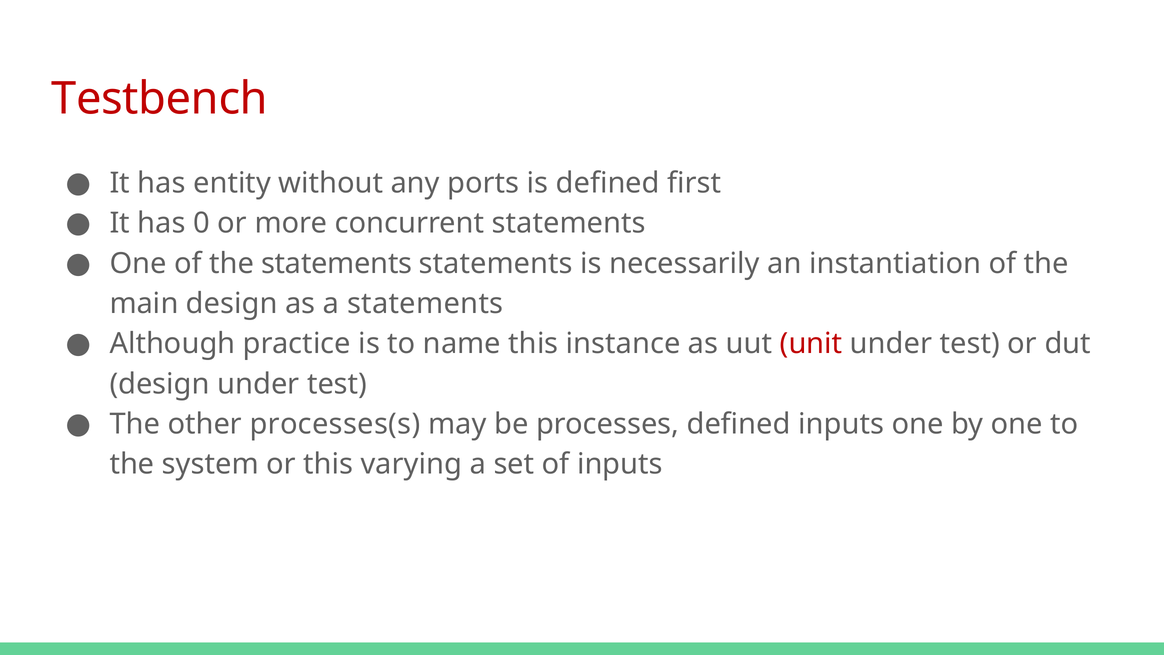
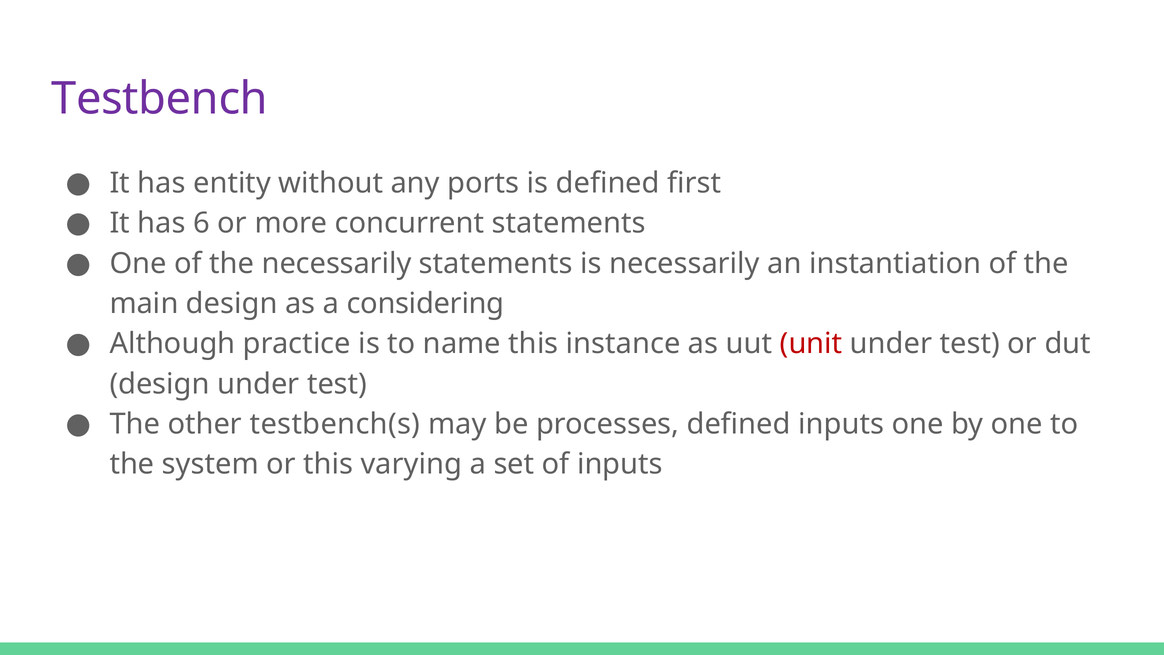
Testbench colour: red -> purple (160, 99)
0: 0 -> 6 (201, 223)
the statements: statements -> necessarily (337, 263)
a statements: statements -> considering (425, 303)
processes(s: processes(s -> testbench(s (335, 424)
